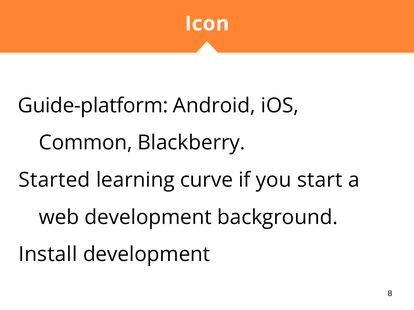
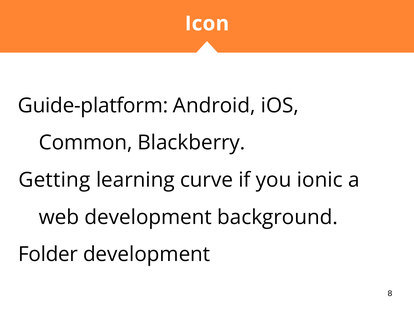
Started: Started -> Getting (54, 180)
start: start -> ionic (320, 180)
Install: Install -> Folder (48, 255)
